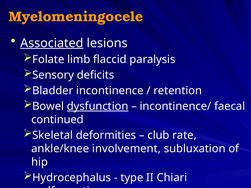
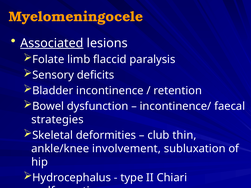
dysfunction underline: present -> none (98, 106)
continued: continued -> strategies (57, 120)
rate: rate -> thin (184, 135)
